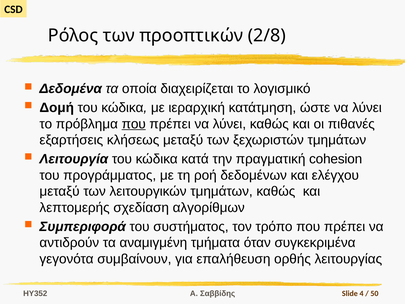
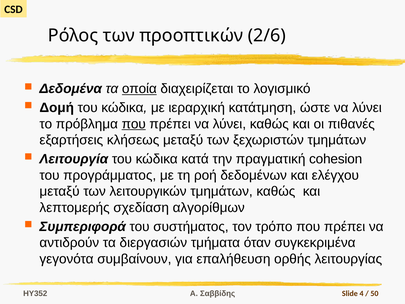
2/8: 2/8 -> 2/6 (267, 36)
οποία underline: none -> present (139, 89)
αναμιγμένη: αναμιγμένη -> διεργασιών (153, 243)
